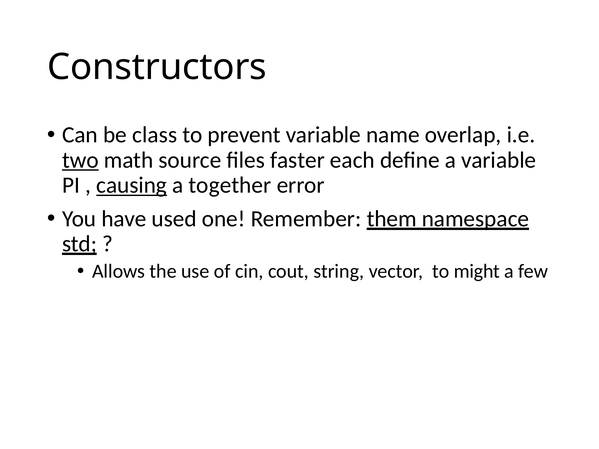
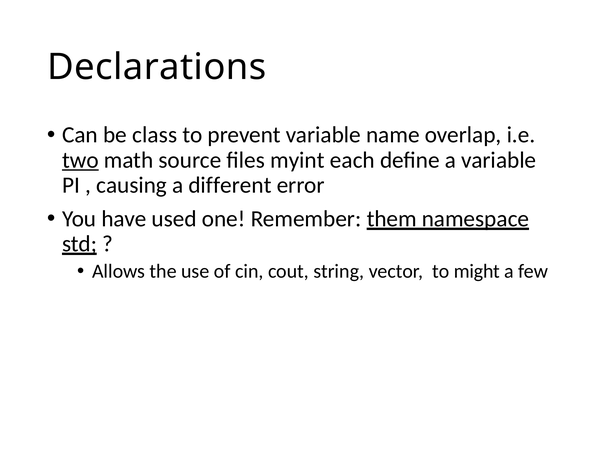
Constructors: Constructors -> Declarations (157, 67)
faster: faster -> myint (297, 160)
causing underline: present -> none (132, 185)
together: together -> different (230, 185)
